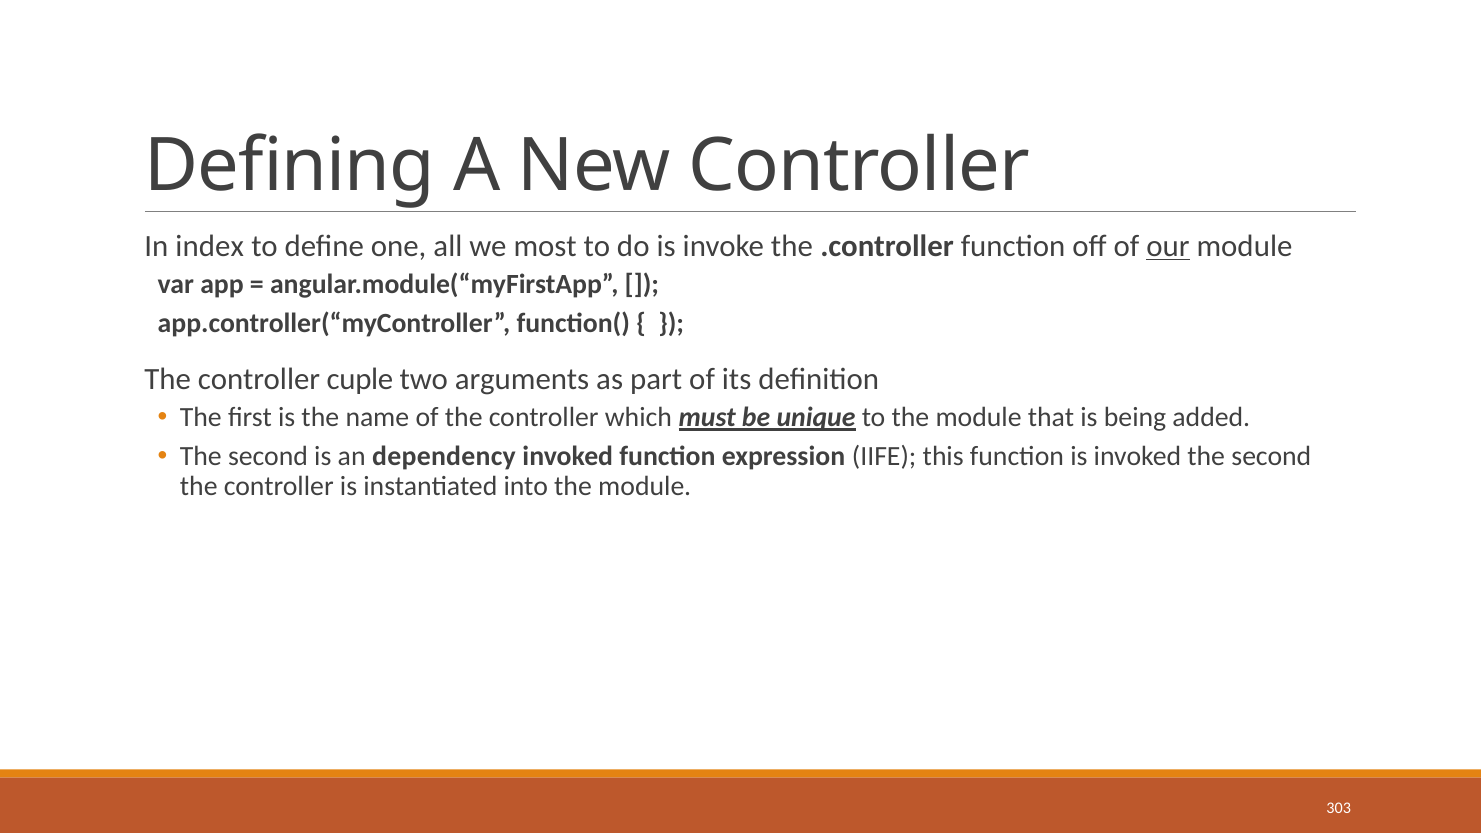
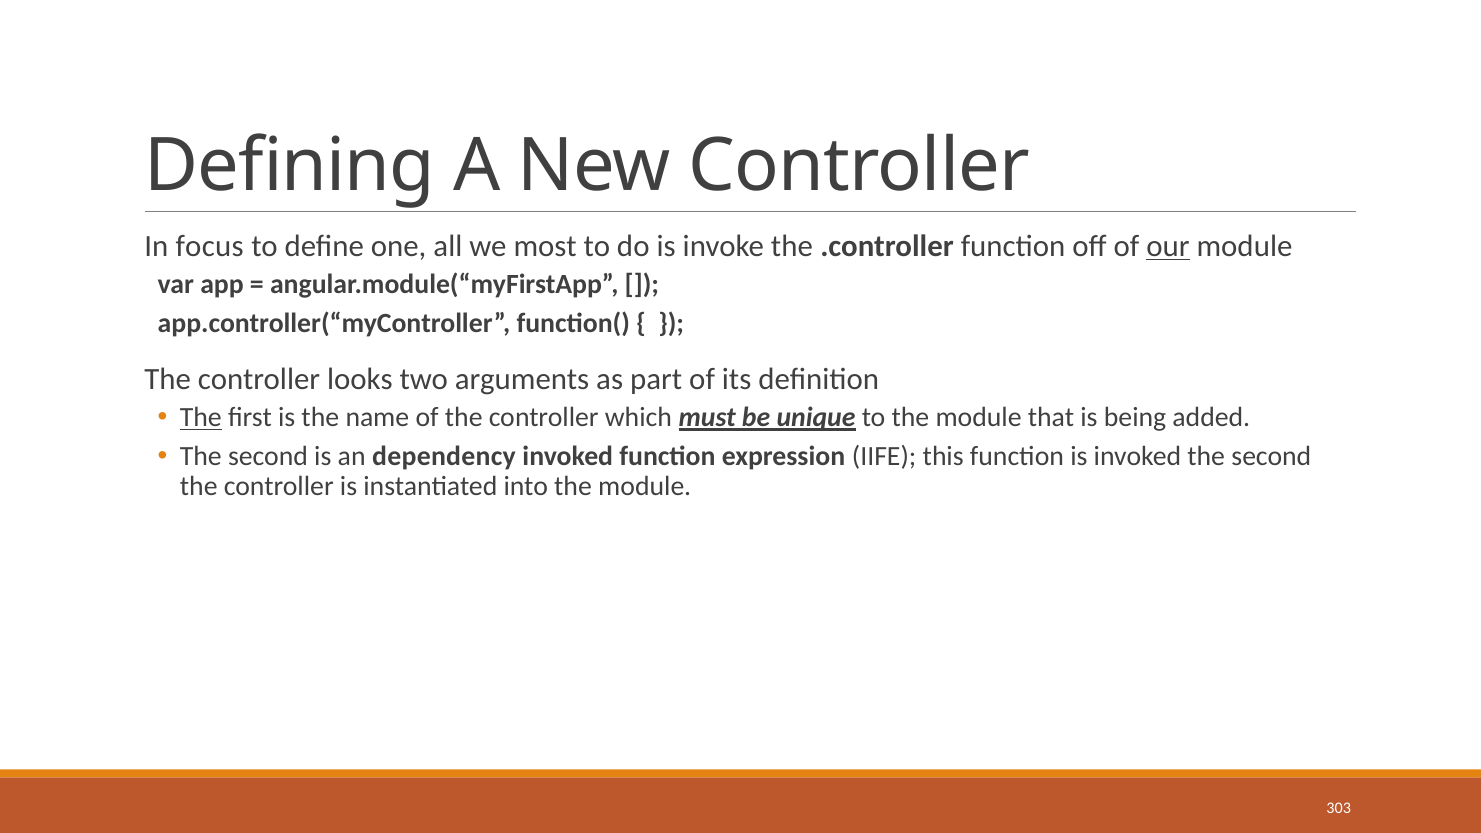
index: index -> focus (210, 246)
cuple: cuple -> looks (360, 380)
The underline: none -> present (201, 418)
